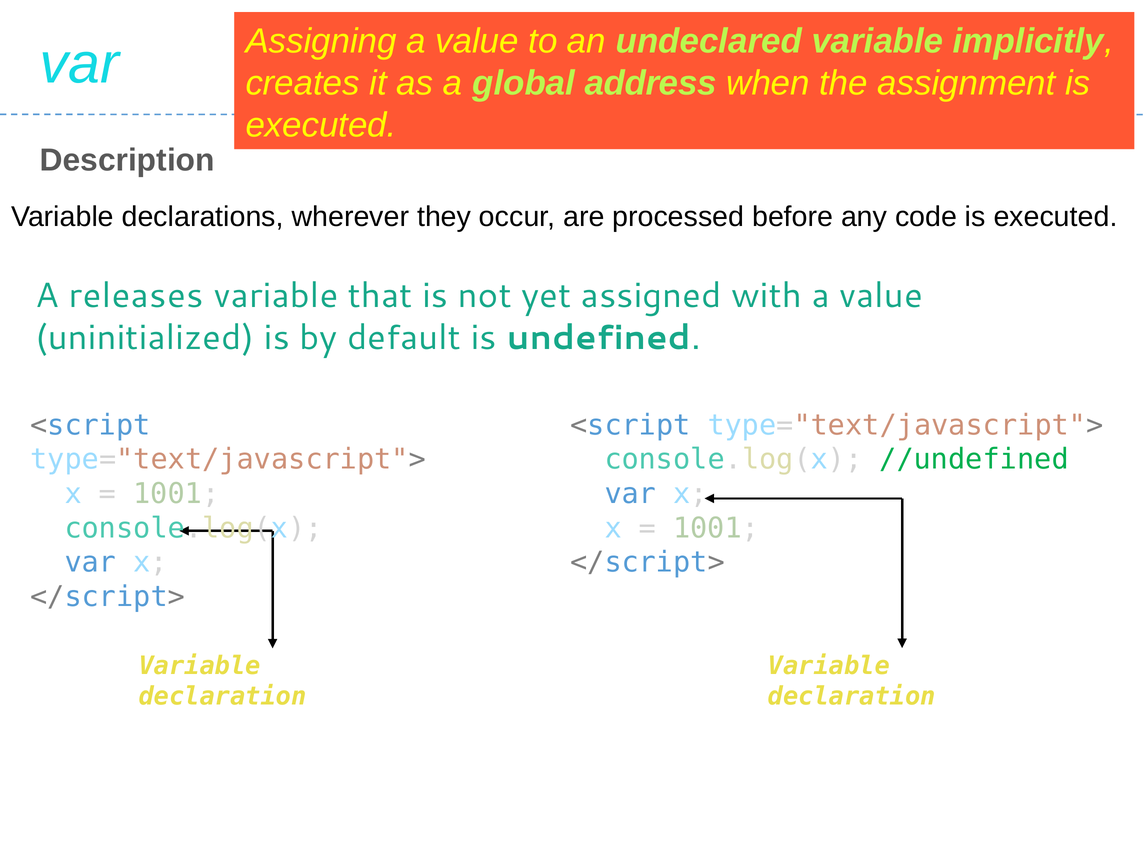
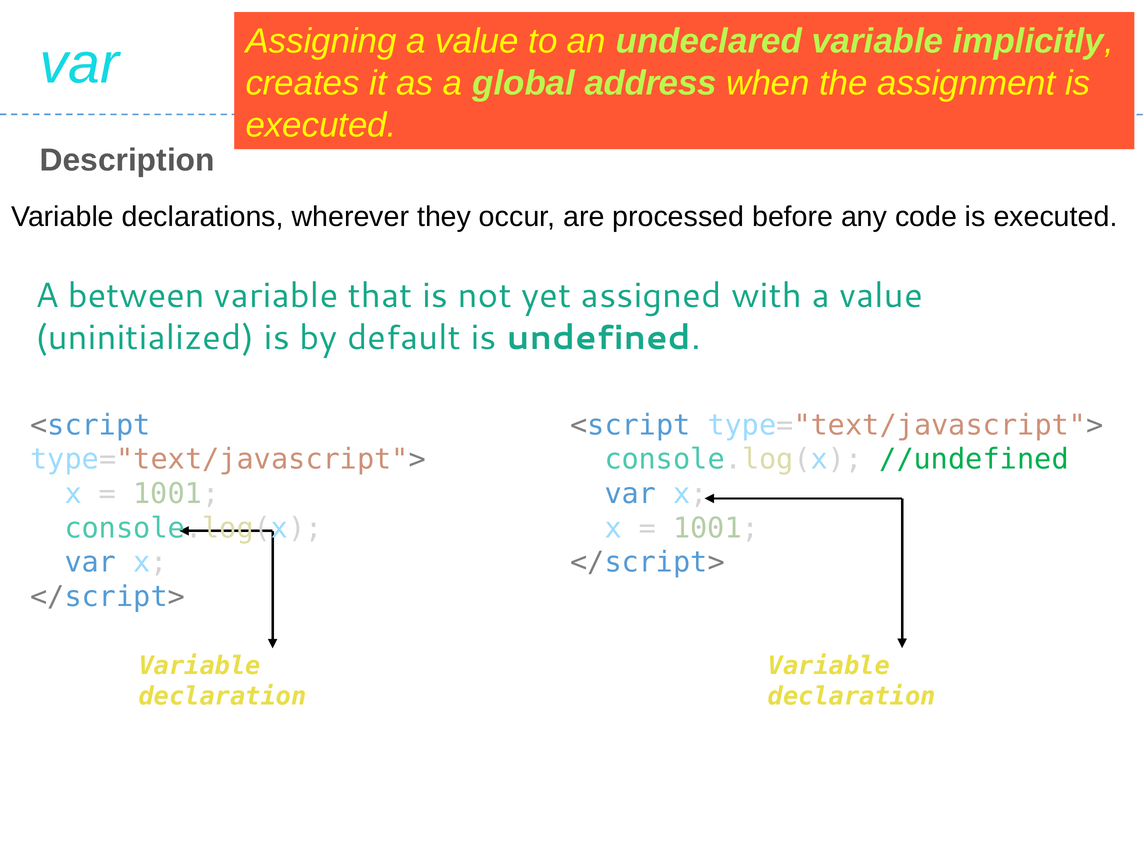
releases: releases -> between (136, 296)
